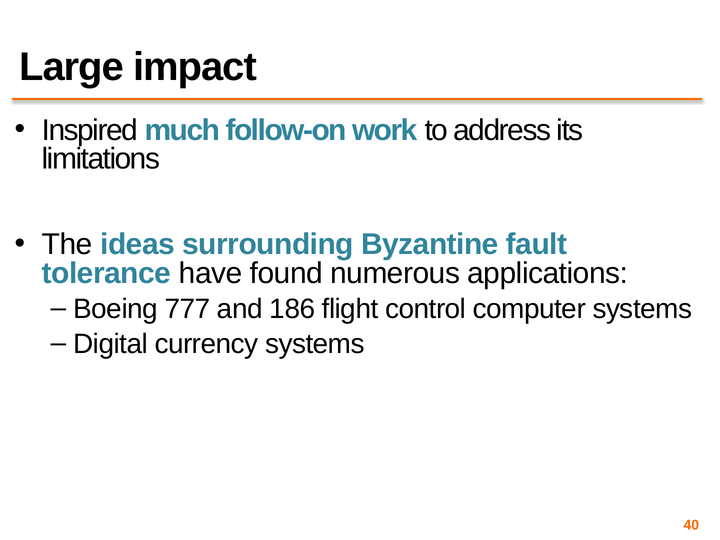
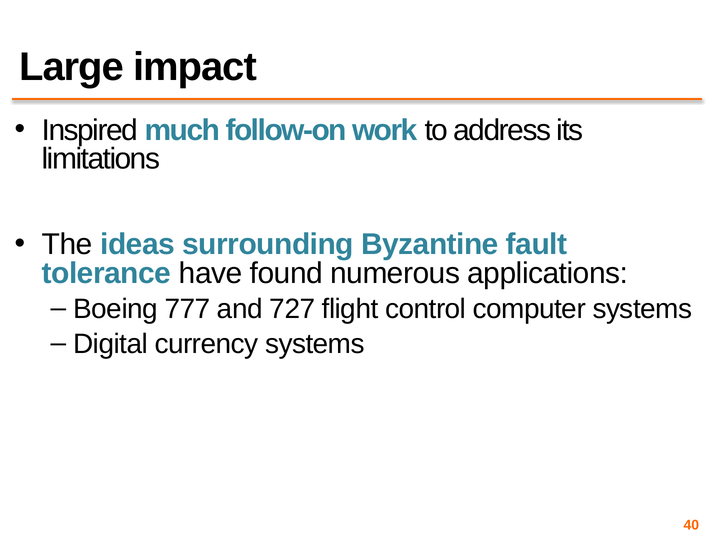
186: 186 -> 727 (292, 309)
